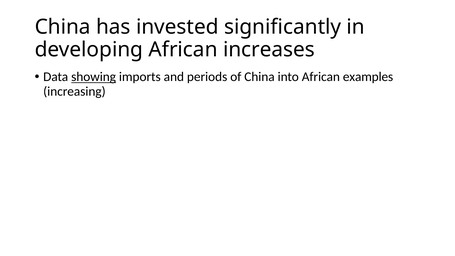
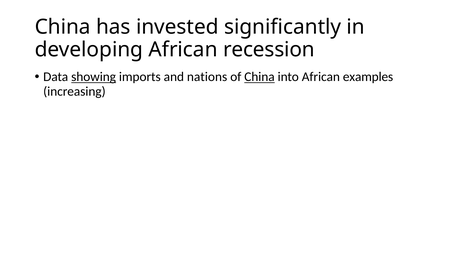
increases: increases -> recession (269, 49)
periods: periods -> nations (207, 77)
China underline: none -> present (259, 77)
